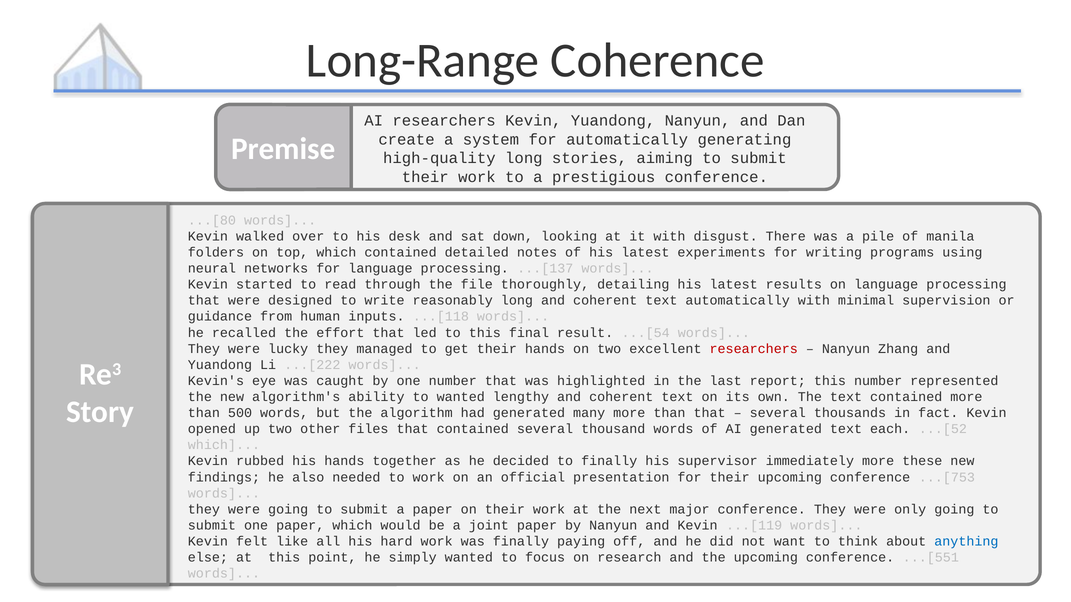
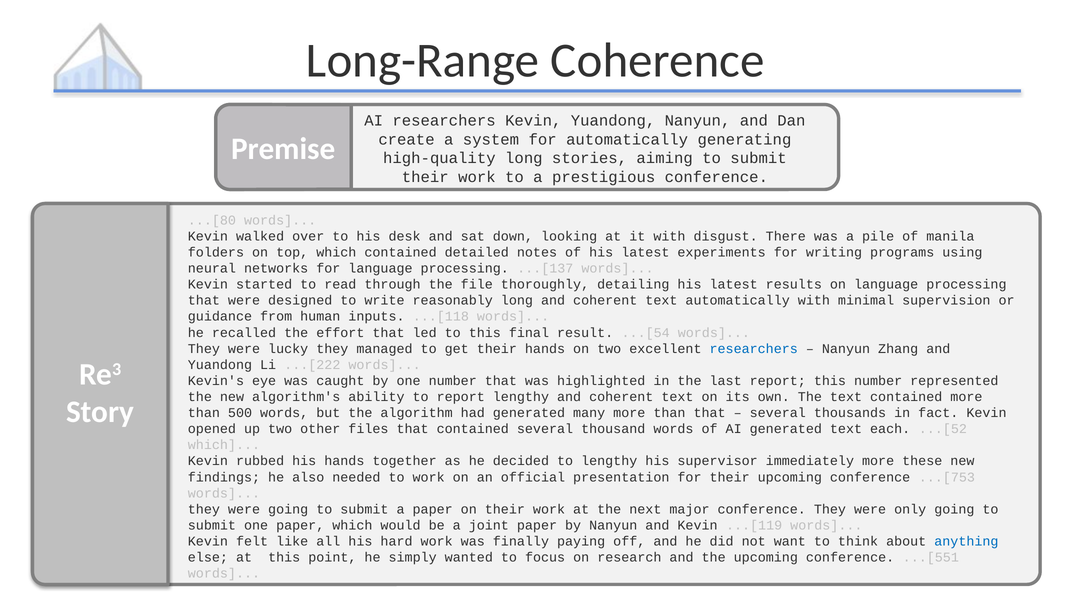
researchers colour: red -> blue (754, 349)
to wanted: wanted -> report (461, 397)
to finally: finally -> lengthy (609, 461)
